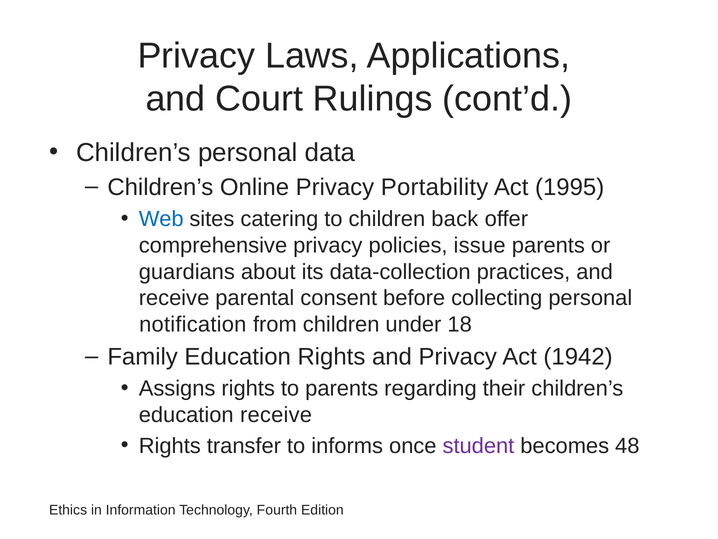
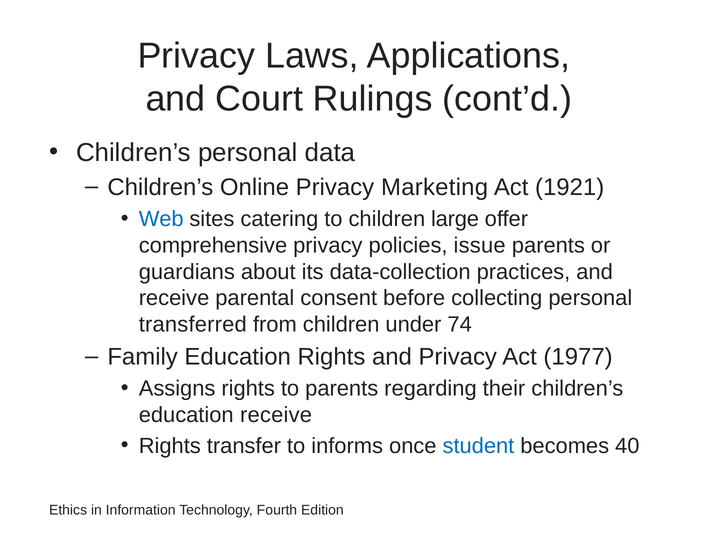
Portability: Portability -> Marketing (435, 187)
1995: 1995 -> 1921 (570, 187)
back: back -> large (455, 219)
notification: notification -> transferred (193, 324)
18: 18 -> 74 (460, 324)
1942: 1942 -> 1977 (578, 357)
student colour: purple -> blue (478, 445)
48: 48 -> 40 (627, 445)
